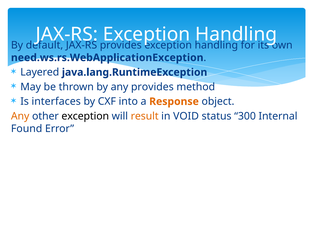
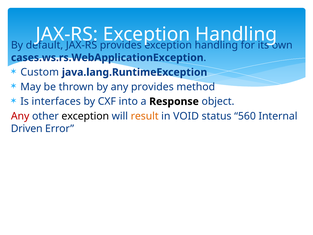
need.ws.rs.WebApplicationException: need.ws.rs.WebApplicationException -> cases.ws.rs.WebApplicationException (107, 58)
Layered: Layered -> Custom (40, 72)
Response colour: orange -> black (174, 101)
Any colour: orange -> red (20, 116)
300: 300 -> 560 (245, 116)
Found: Found -> Driven (27, 129)
